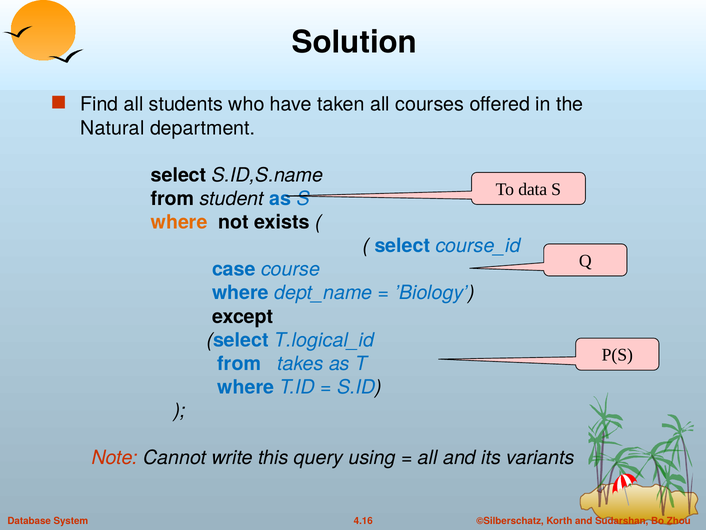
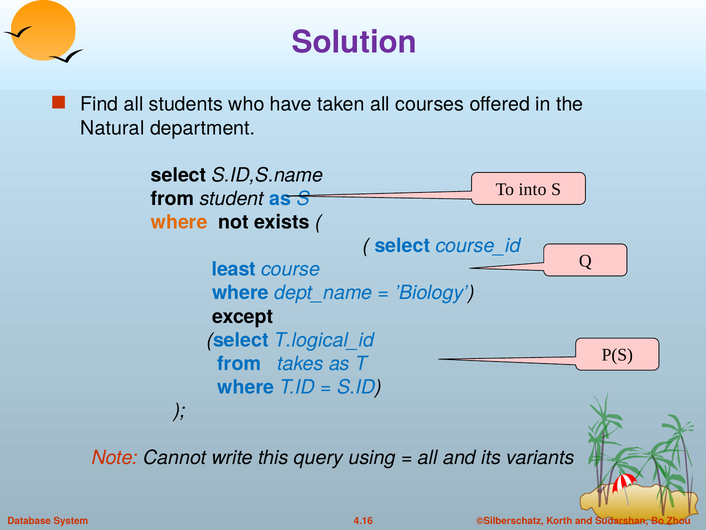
Solution colour: black -> purple (354, 42)
data: data -> into (533, 189)
case: case -> least (234, 269)
